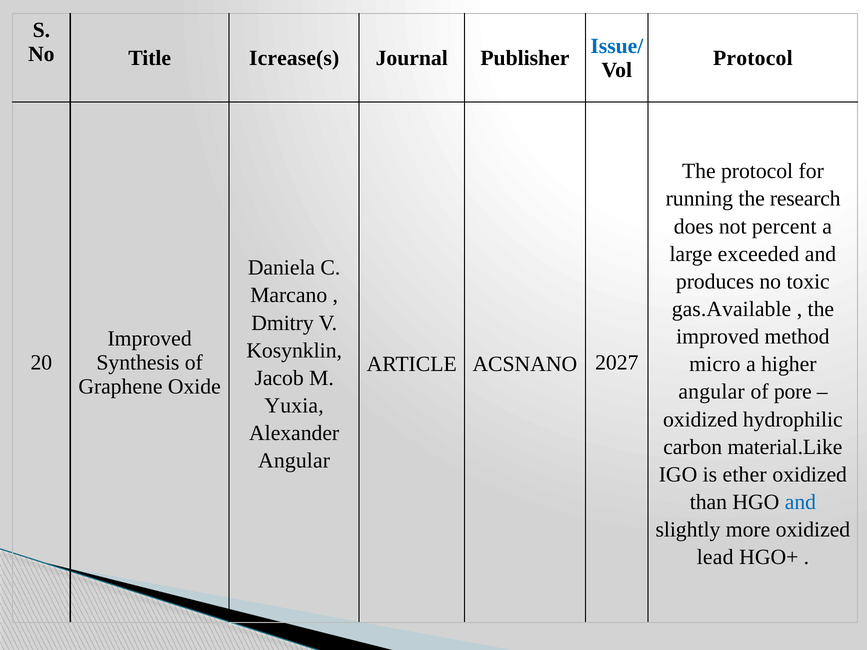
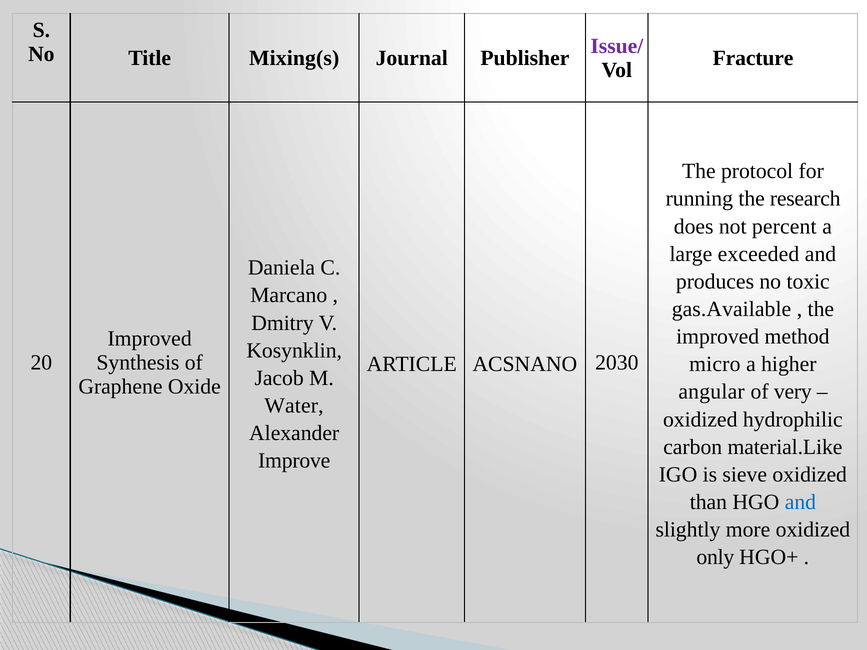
Issue/ colour: blue -> purple (617, 46)
Icrease(s: Icrease(s -> Mixing(s (294, 58)
Protocol: Protocol -> Fracture (753, 58)
2027: 2027 -> 2030 (617, 363)
pore: pore -> very (793, 392)
Yuxia: Yuxia -> Water (294, 406)
Angular: Angular -> Improve (294, 461)
ether: ether -> sieve (745, 475)
lead: lead -> only (715, 557)
